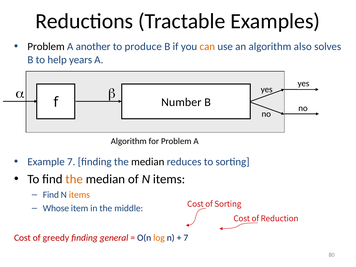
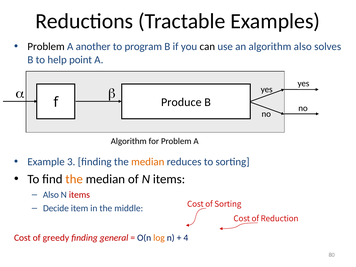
produce: produce -> program (143, 47)
can colour: orange -> black (207, 47)
years: years -> point (81, 60)
Number: Number -> Produce (181, 102)
Example 7: 7 -> 3 (71, 162)
median colour: black -> orange (148, 162)
Find: Find -> Also (51, 195)
items colour: orange -> red (79, 195)
Whose: Whose -> Decide (56, 208)
7: 7 -> 4 (186, 238)
